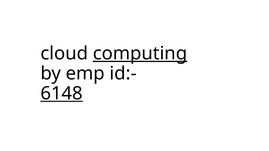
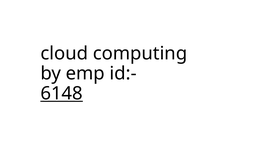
computing underline: present -> none (140, 54)
